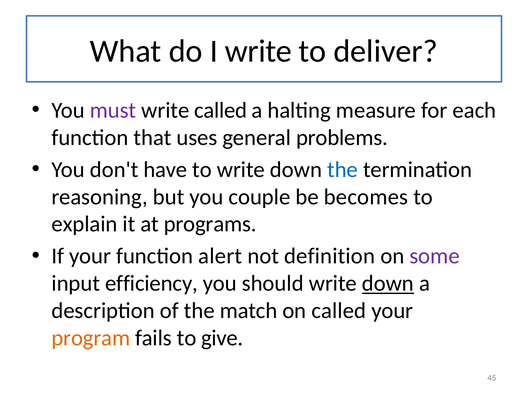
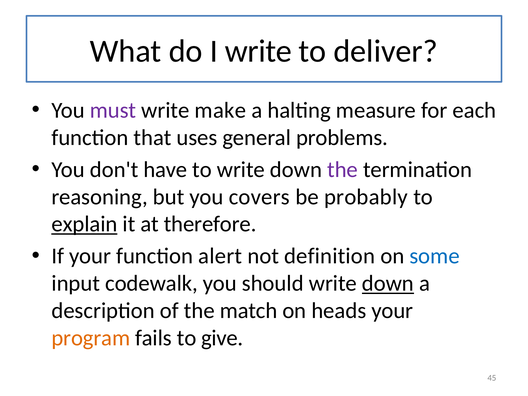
write called: called -> make (220, 110)
the colour: blue -> purple (342, 170)
couple: couple -> covers (259, 197)
becomes: becomes -> probably (366, 197)
explain underline: none -> present (84, 224)
programs: programs -> therefore (210, 224)
some colour: purple -> blue (435, 256)
efficiency: efficiency -> codewalk (151, 283)
on called: called -> heads (339, 311)
